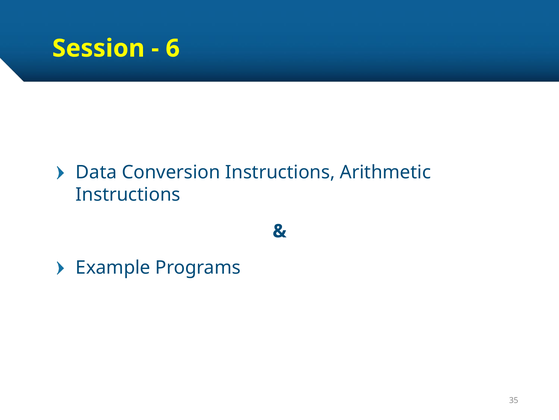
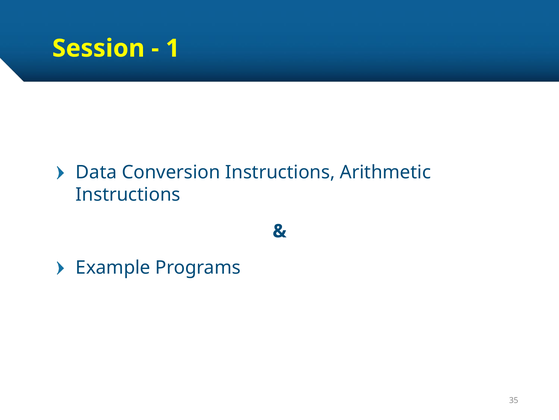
6: 6 -> 1 (173, 48)
